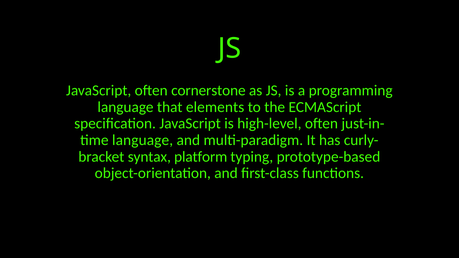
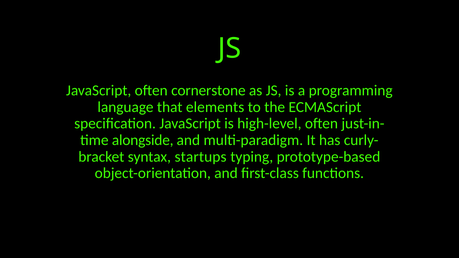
language: language -> alongside (143, 140)
platform: platform -> startups (201, 157)
